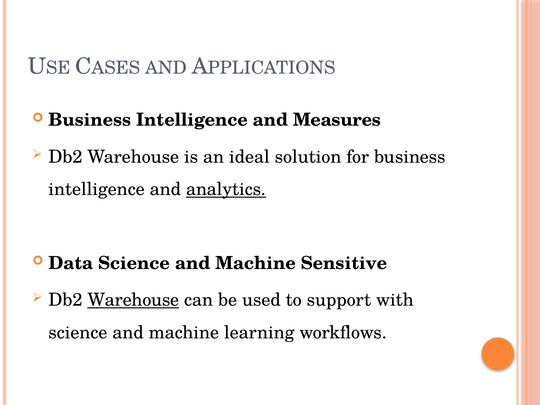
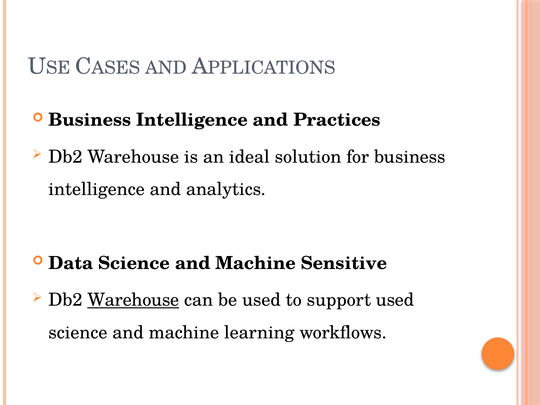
Measures: Measures -> Practices (337, 120)
analytics underline: present -> none (226, 189)
support with: with -> used (395, 300)
